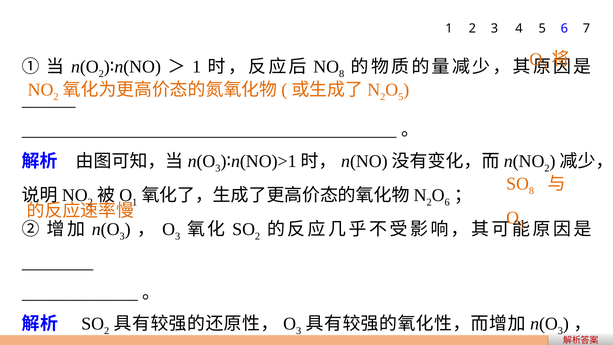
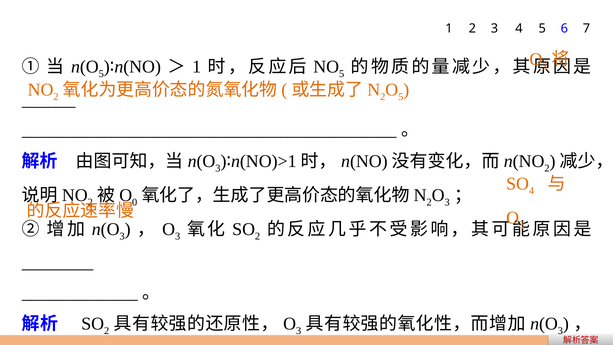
2: 2 -> 5 (101, 74)
8: 8 -> 5 (342, 74)
8: 8 -> 4 (532, 191)
1: 1 -> 0 (135, 202)
6: 6 -> 3 (447, 202)
